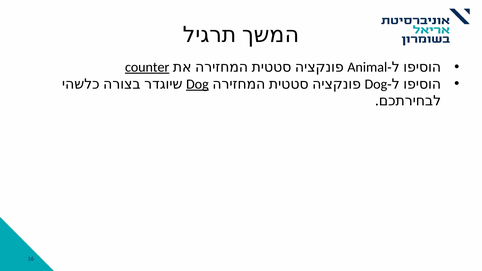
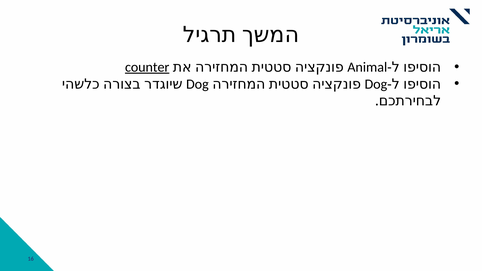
Dog underline: present -> none (197, 84)
